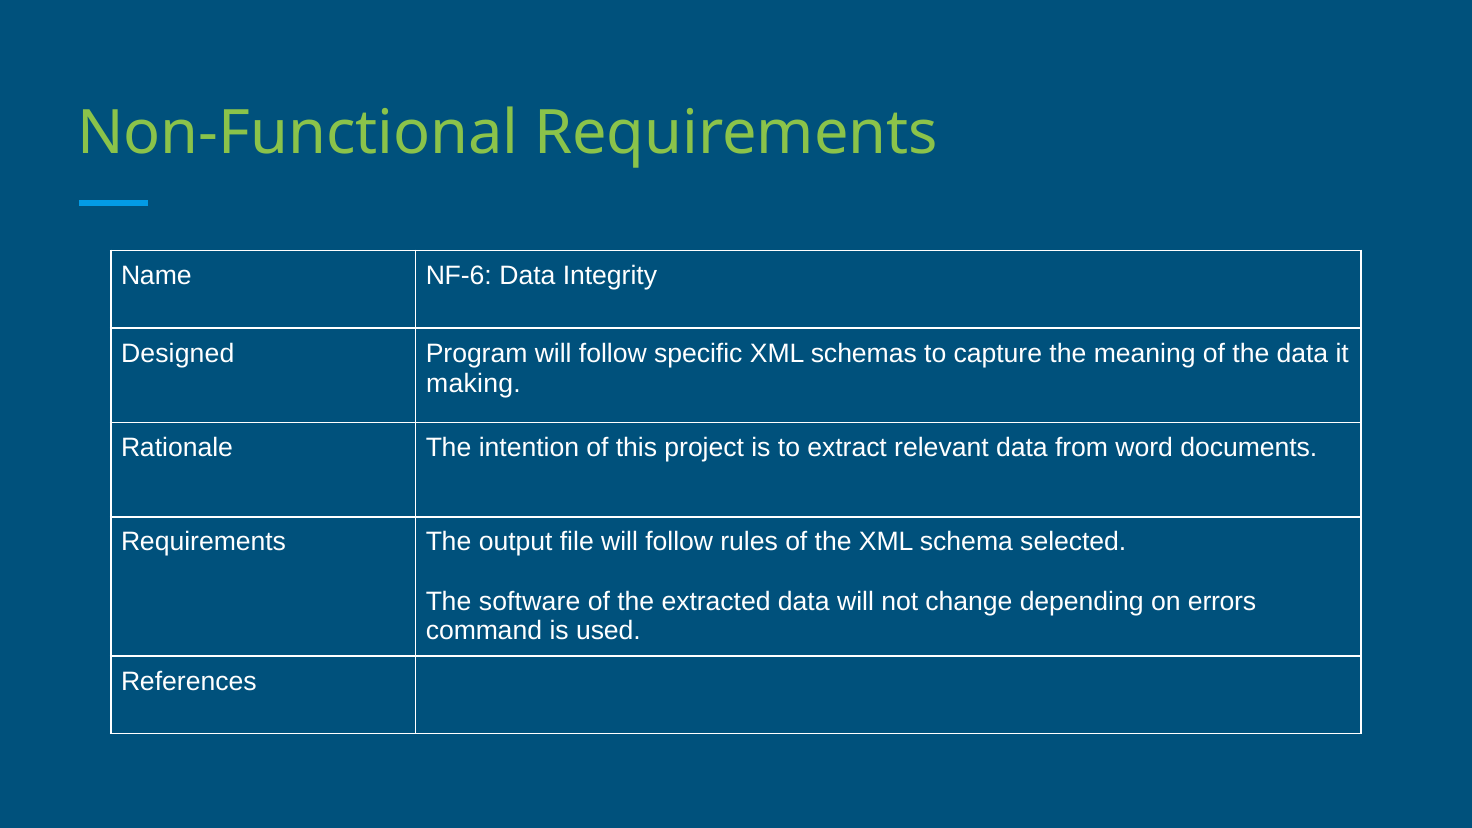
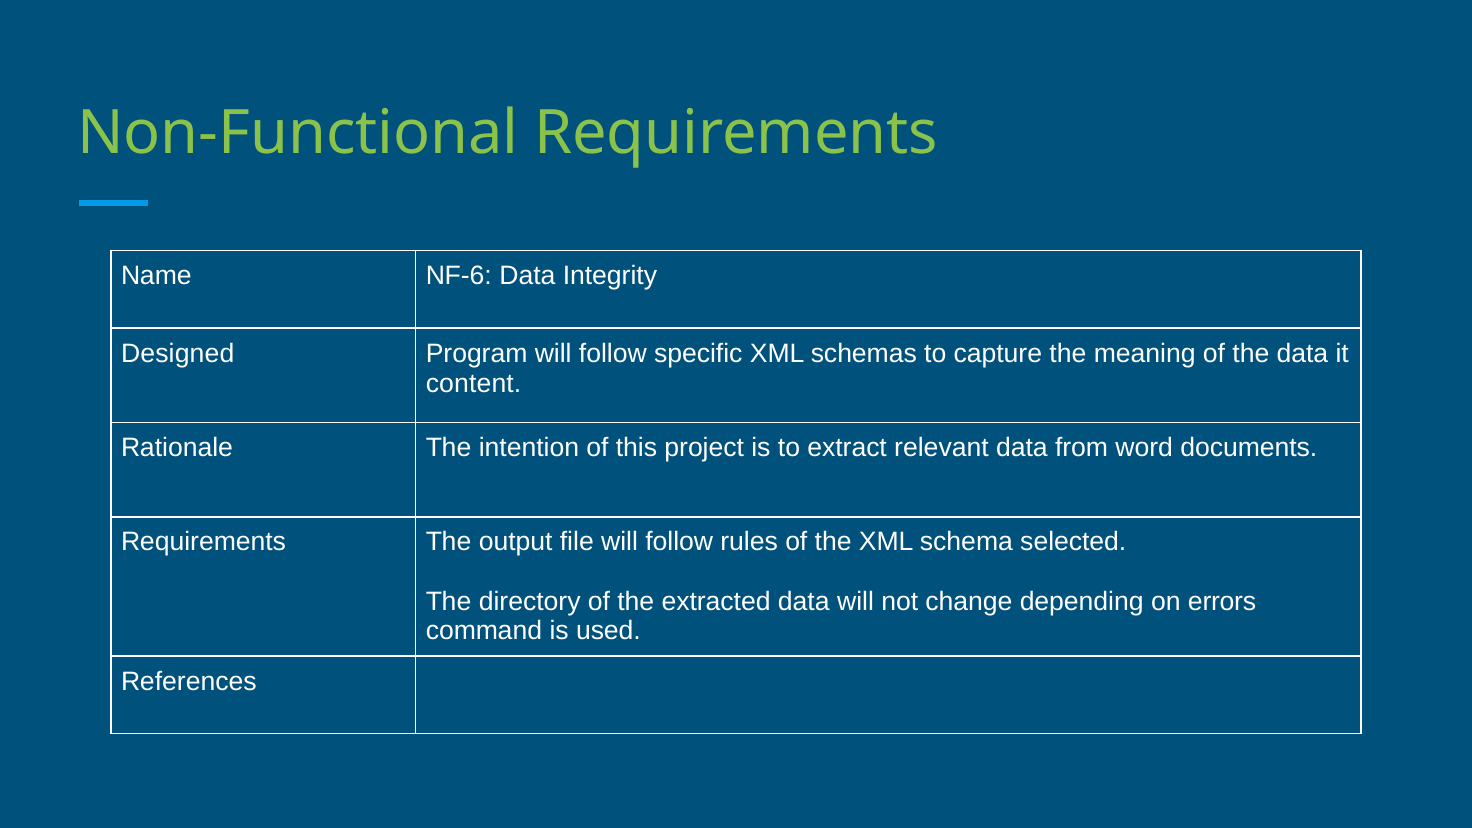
making: making -> content (474, 383)
software: software -> directory (530, 601)
